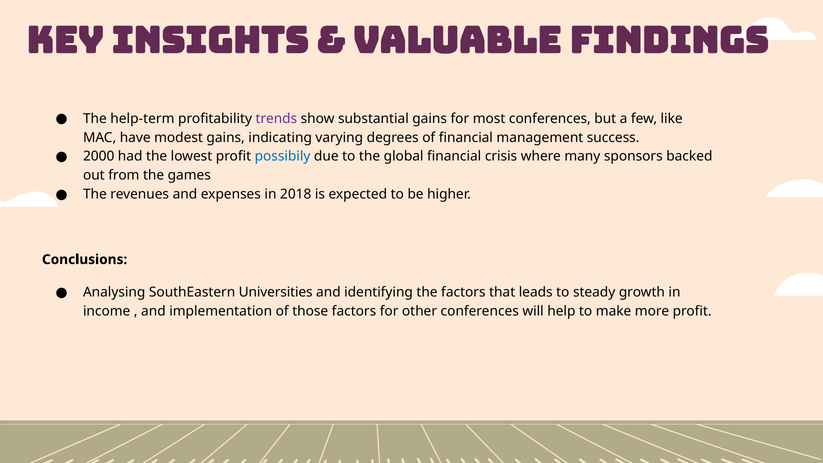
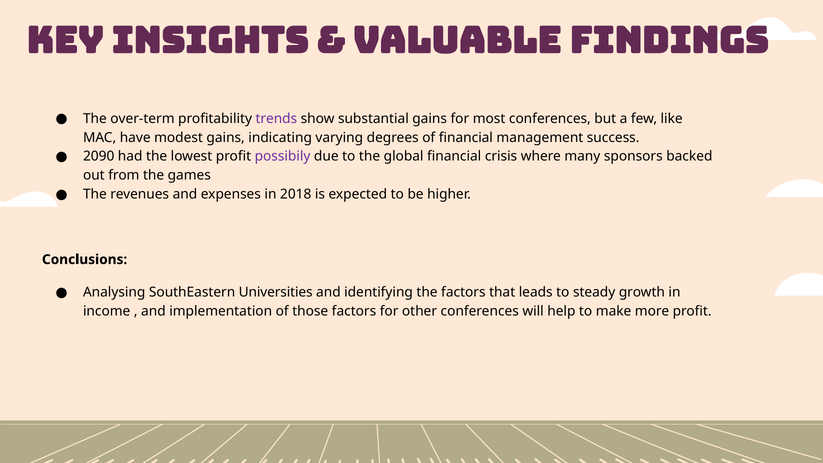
help-term: help-term -> over-term (142, 119)
2000: 2000 -> 2090 (99, 156)
possibily colour: blue -> purple (283, 156)
